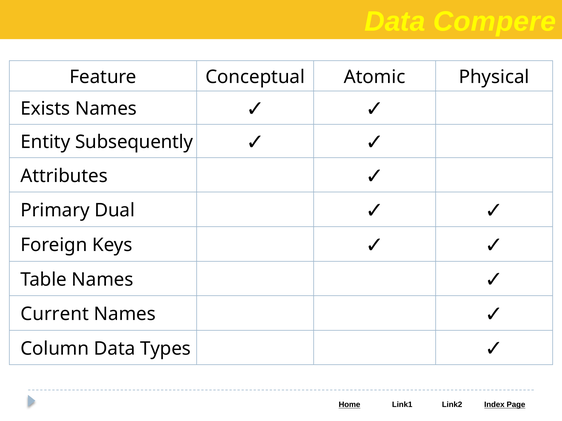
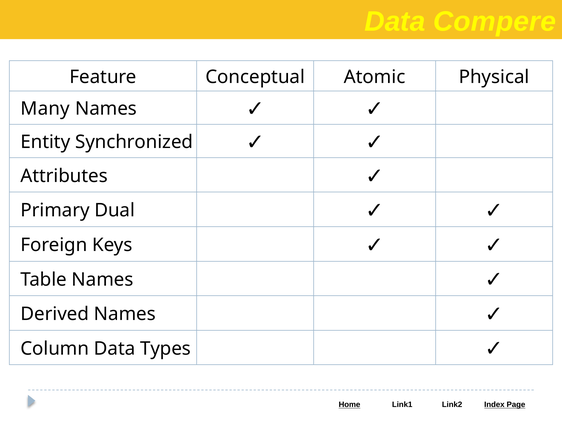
Exists: Exists -> Many (45, 109)
Subsequently: Subsequently -> Synchronized (134, 142)
Current: Current -> Derived (55, 314)
